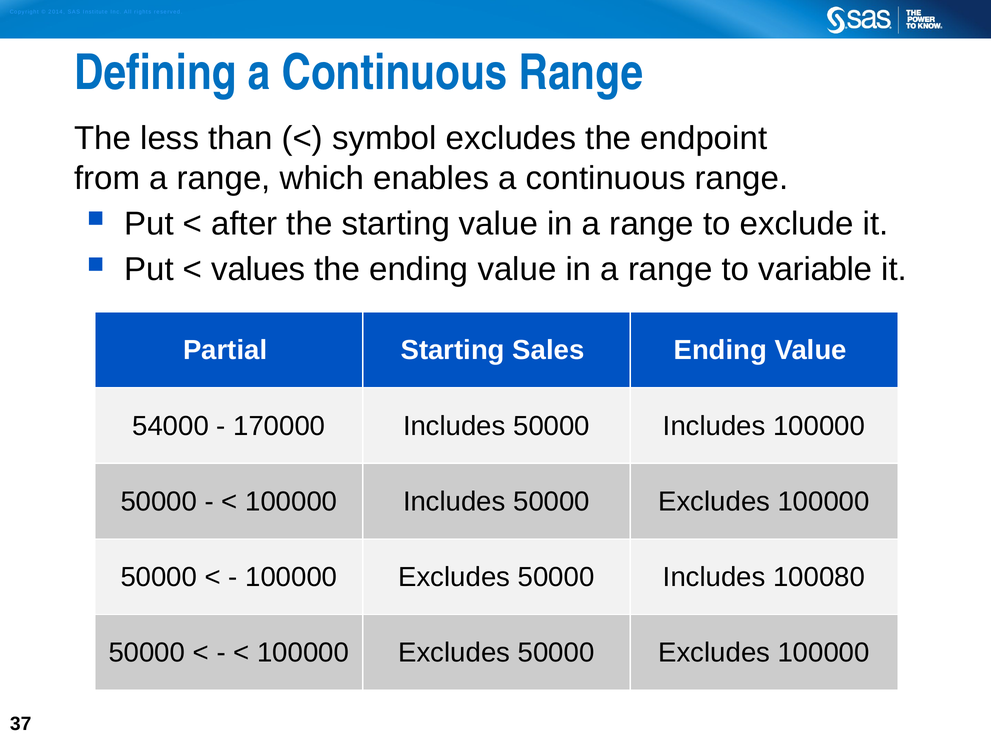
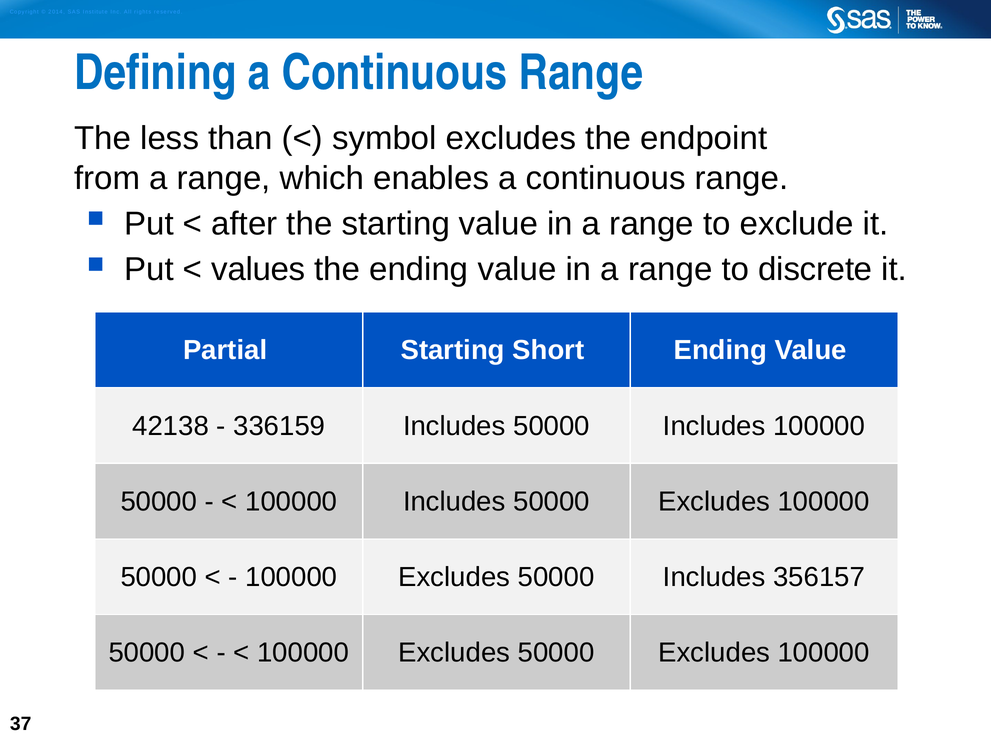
variable: variable -> discrete (815, 269)
Sales: Sales -> Short (548, 350)
54000: 54000 -> 42138 (171, 426)
170000: 170000 -> 336159 (279, 426)
100080: 100080 -> 356157 (819, 577)
